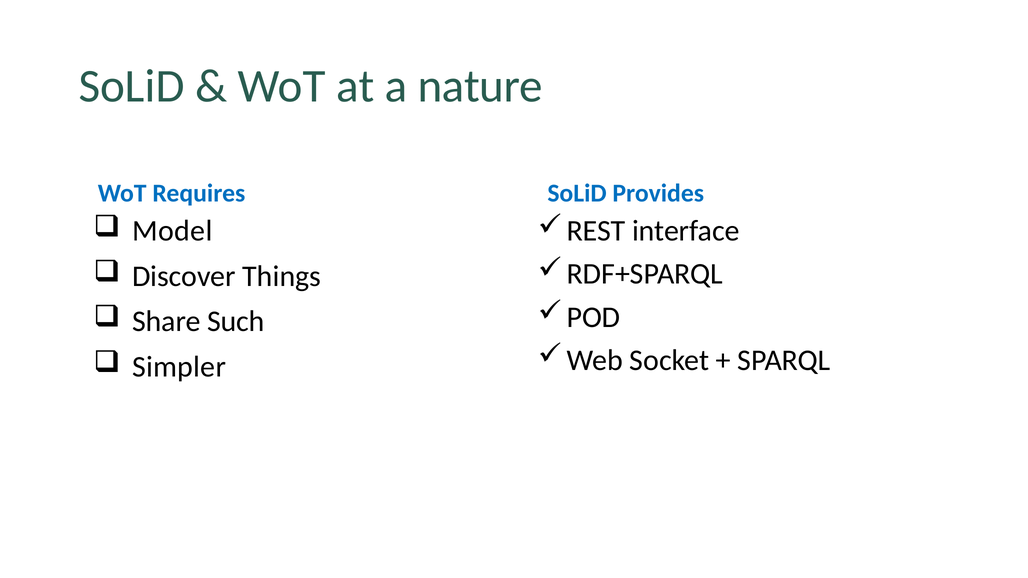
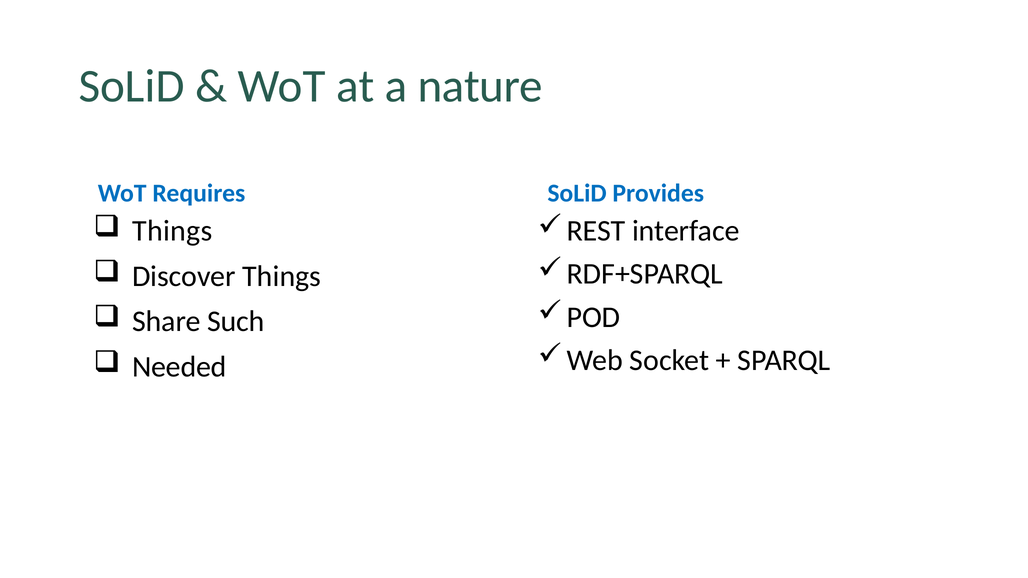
Model: Model -> Things (172, 231)
Simpler: Simpler -> Needed (179, 367)
